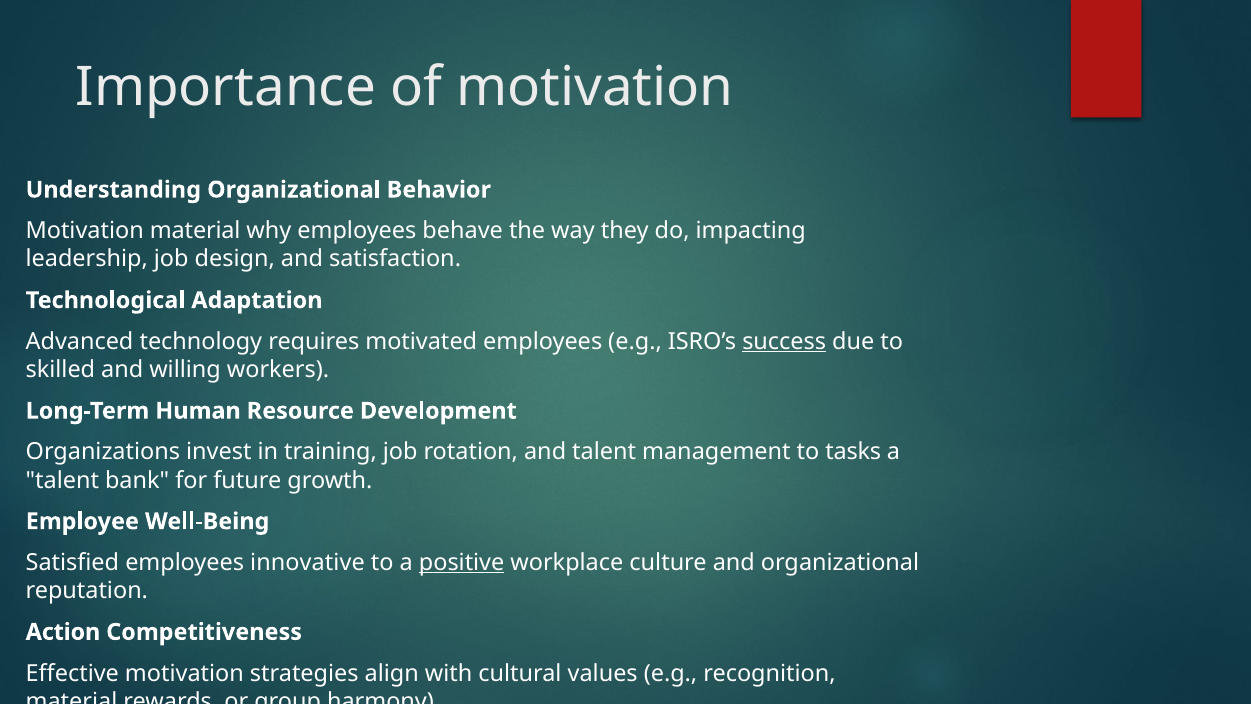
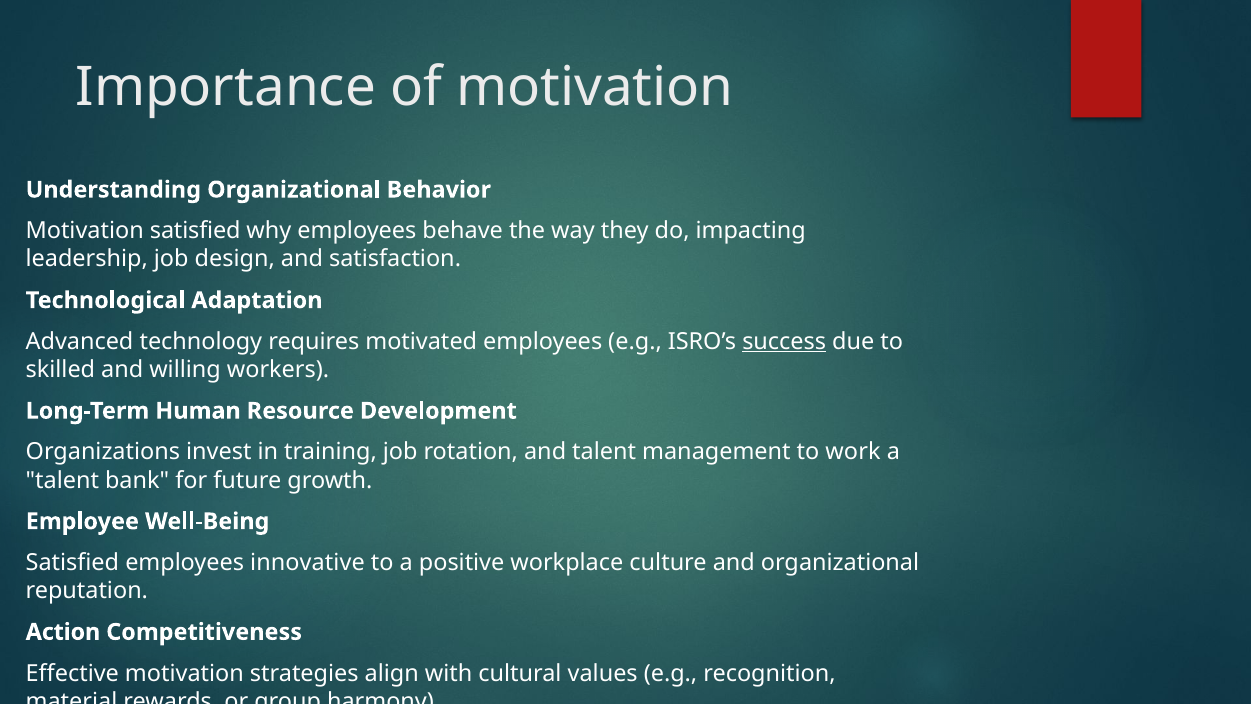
Motivation material: material -> satisfied (195, 231)
tasks: tasks -> work (853, 452)
positive underline: present -> none (462, 562)
